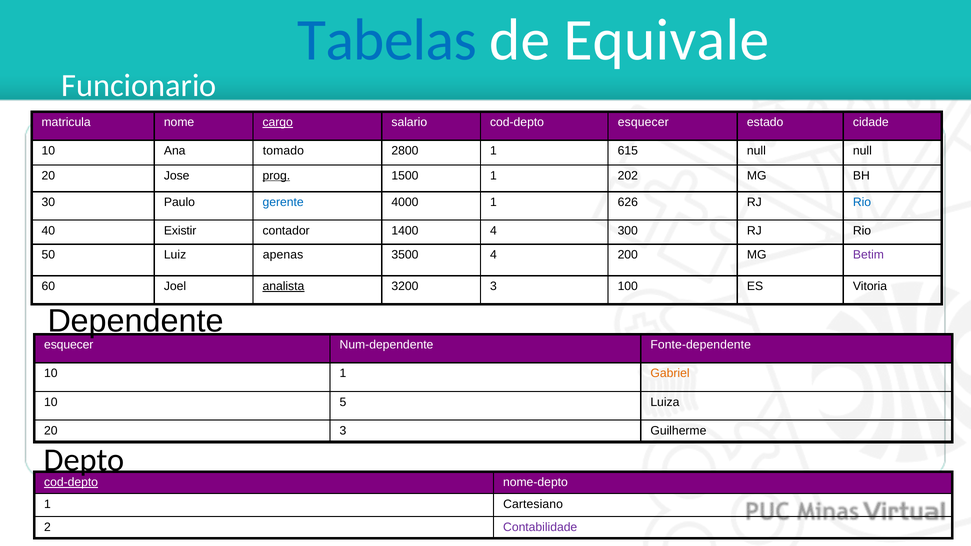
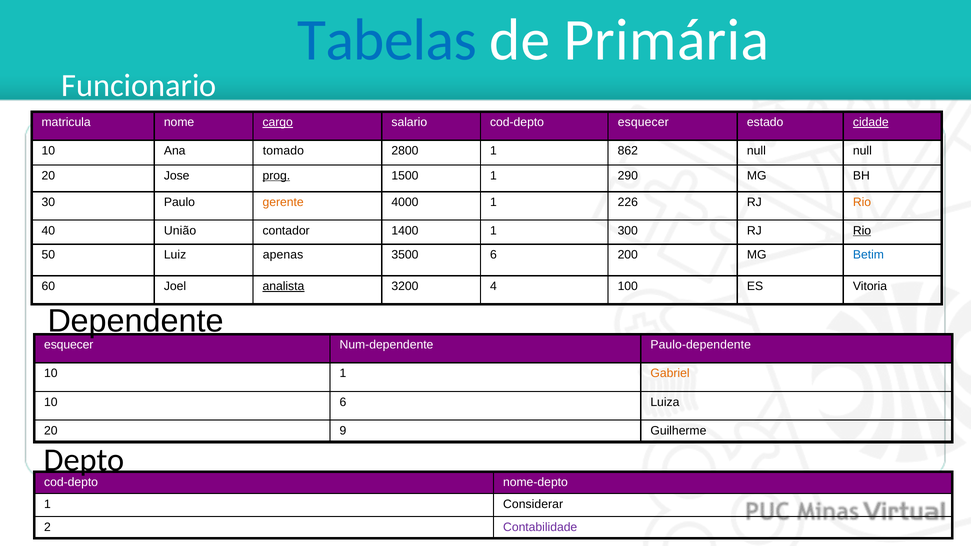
Equivale: Equivale -> Primária (666, 40)
cidade underline: none -> present (871, 122)
615: 615 -> 862 (628, 151)
202: 202 -> 290 (628, 176)
gerente colour: blue -> orange (283, 202)
626: 626 -> 226 (628, 202)
Rio colour: blue -> orange (862, 202)
Existir: Existir -> União (180, 231)
1400 4: 4 -> 1 (493, 231)
Rio underline: none -> present (862, 231)
3500 4: 4 -> 6 (493, 255)
Betim colour: purple -> blue (868, 255)
3200 3: 3 -> 4 (493, 286)
Fonte-dependente: Fonte-dependente -> Paulo-dependente (701, 345)
10 5: 5 -> 6 (343, 402)
20 3: 3 -> 9 (343, 431)
cod-depto underline: present -> none (71, 483)
Cartesiano: Cartesiano -> Considerar (533, 504)
